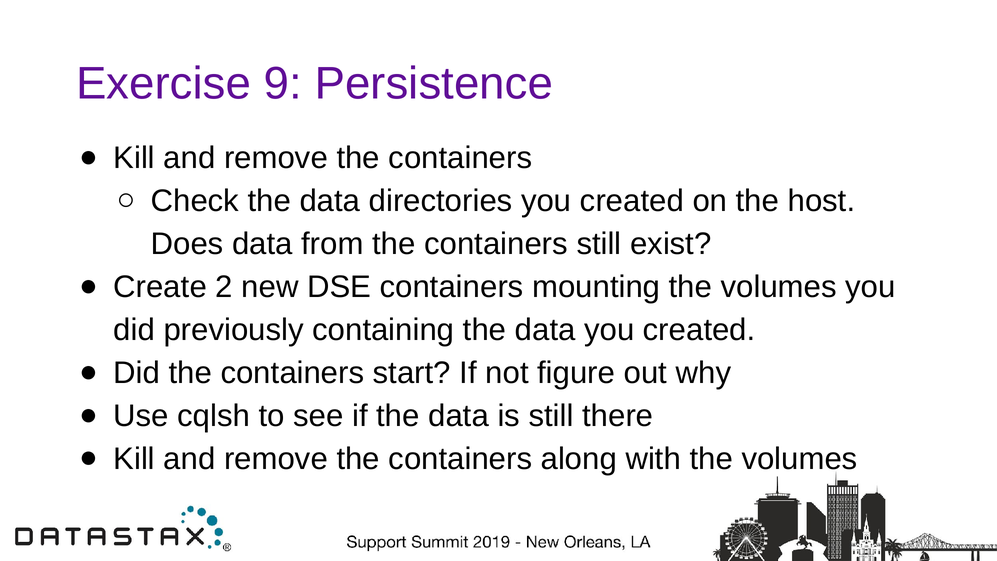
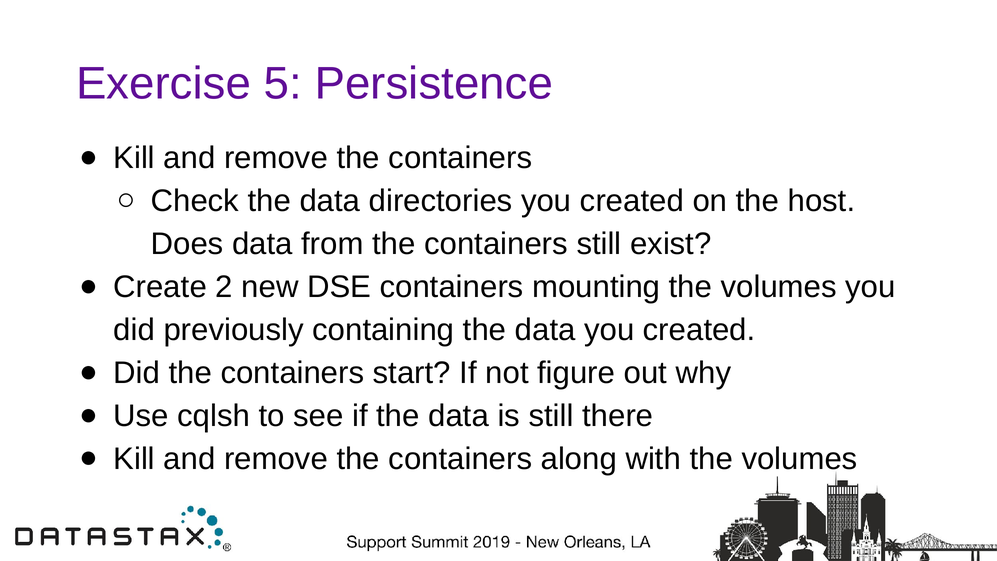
9: 9 -> 5 (283, 84)
